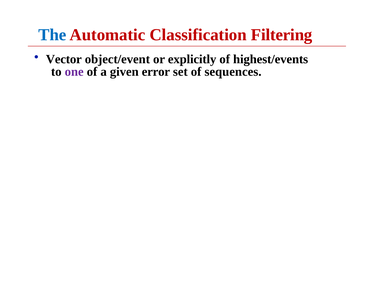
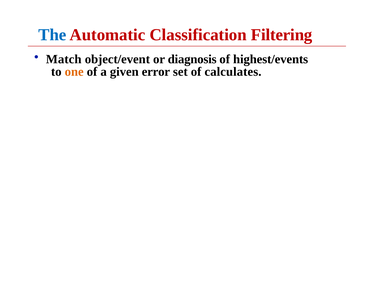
Vector: Vector -> Match (64, 59)
or explicitly: explicitly -> diagnosis (192, 59)
one colour: purple -> orange (74, 72)
of sequences: sequences -> calculates (233, 72)
